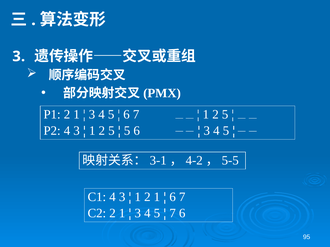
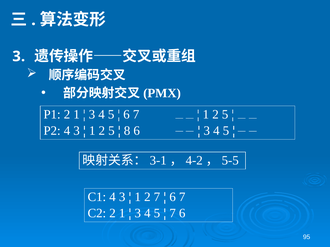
5: 5 -> 8 (127, 131)
1 2 1: 1 -> 7 (157, 197)
